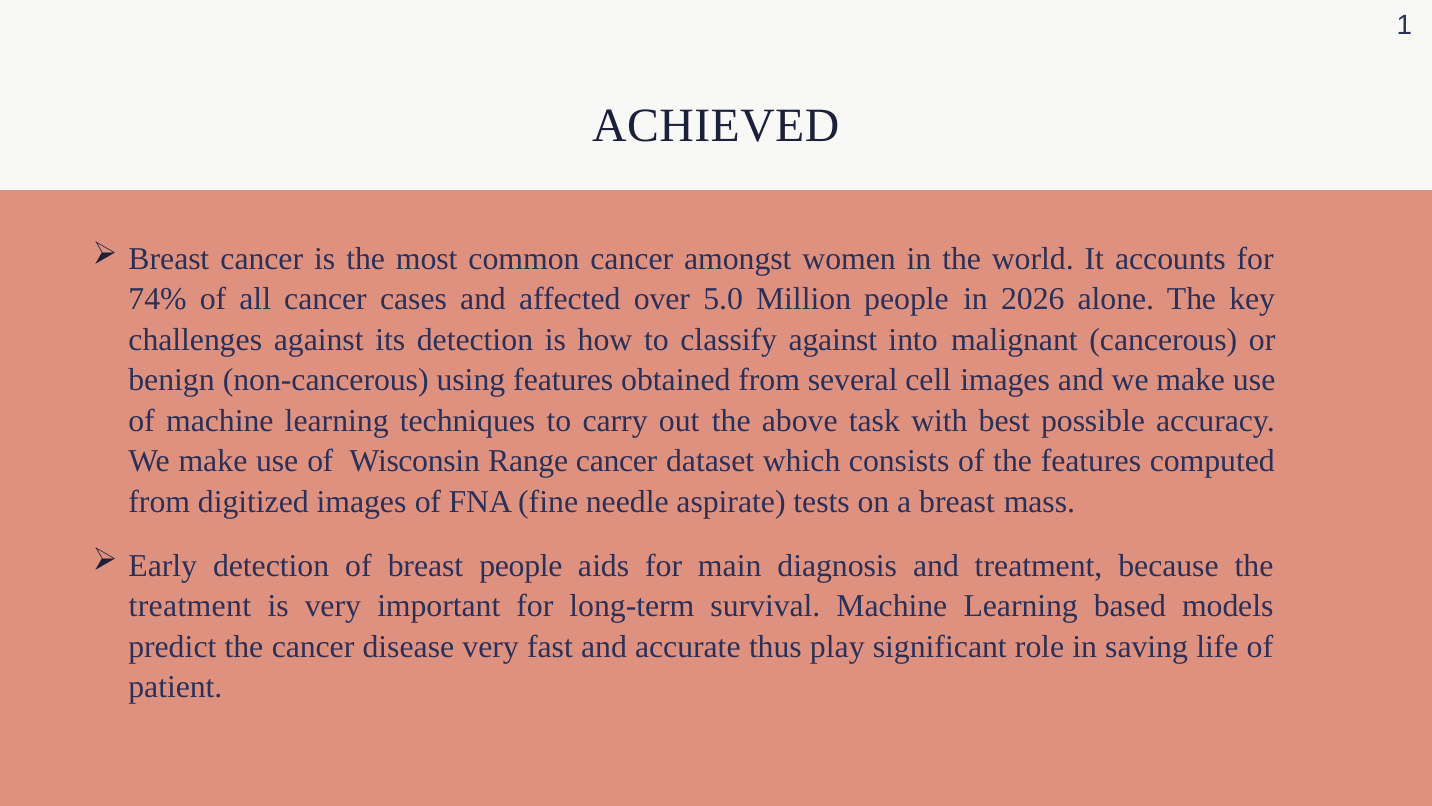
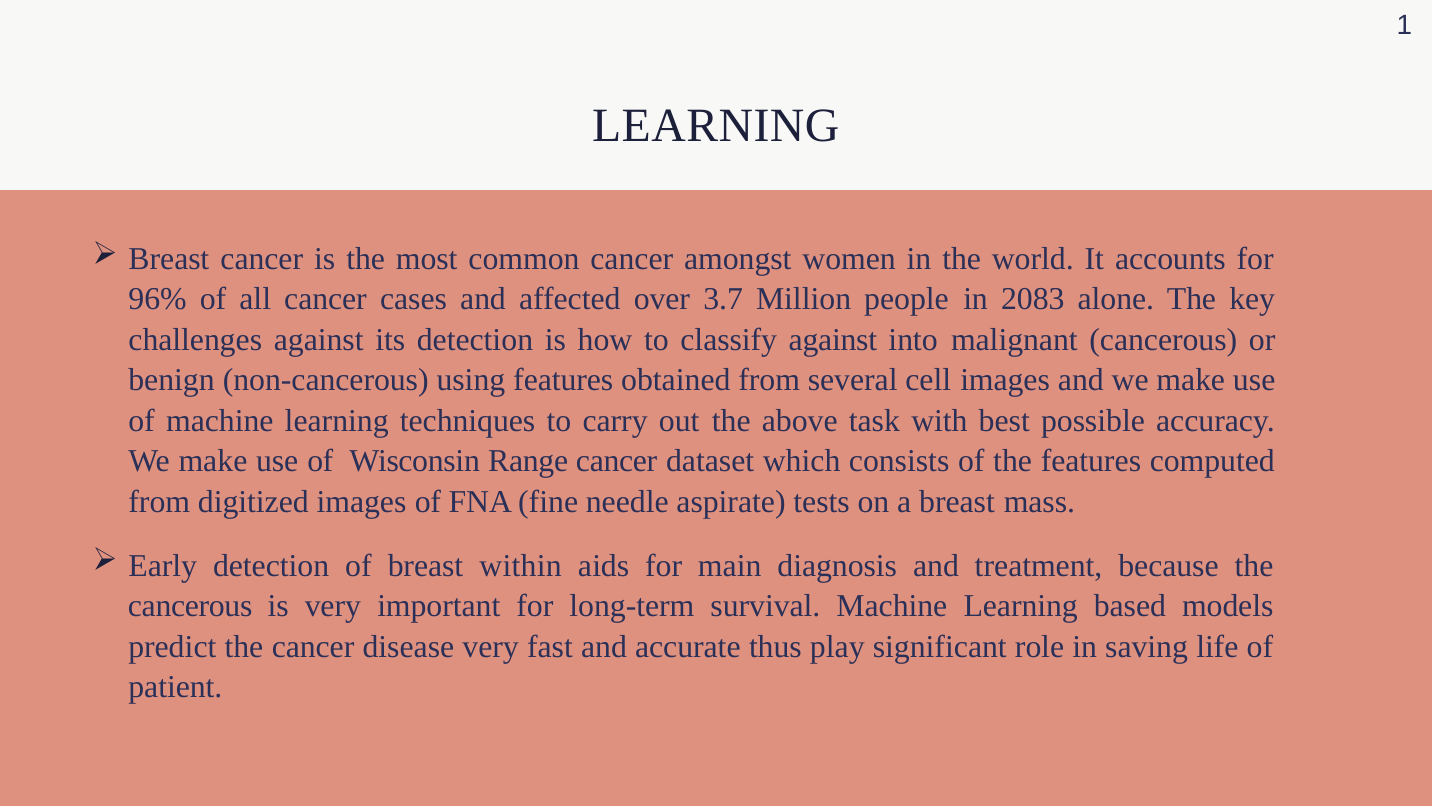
ACHIEVED: ACHIEVED -> LEARNING (716, 126)
74%: 74% -> 96% (158, 299)
5.0: 5.0 -> 3.7 (723, 299)
2026: 2026 -> 2083 (1033, 299)
breast people: people -> within (521, 565)
treatment: treatment -> cancerous (190, 606)
